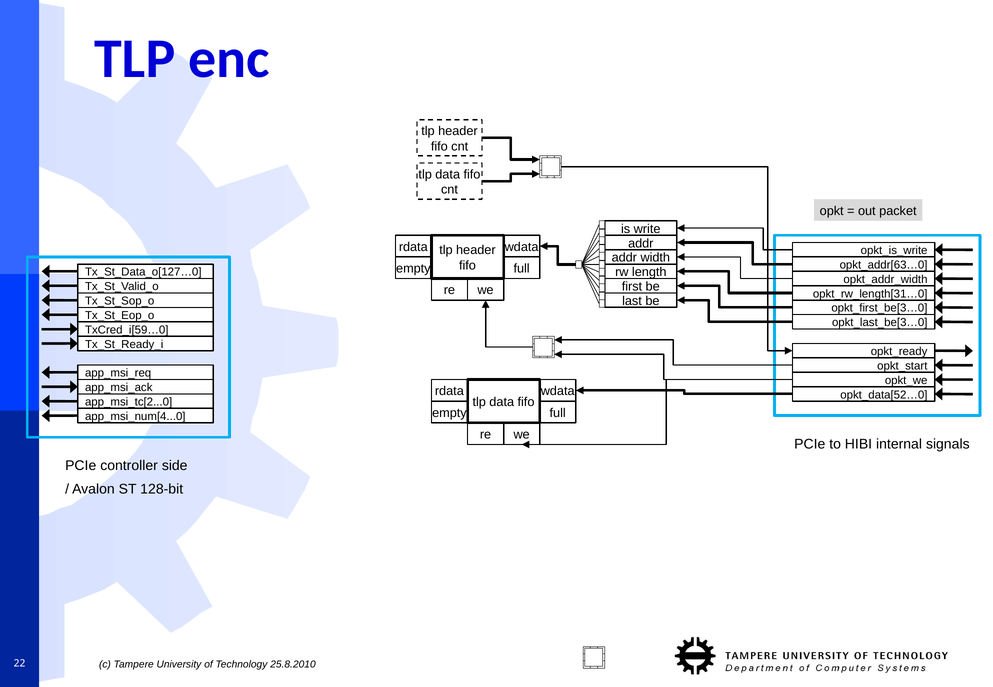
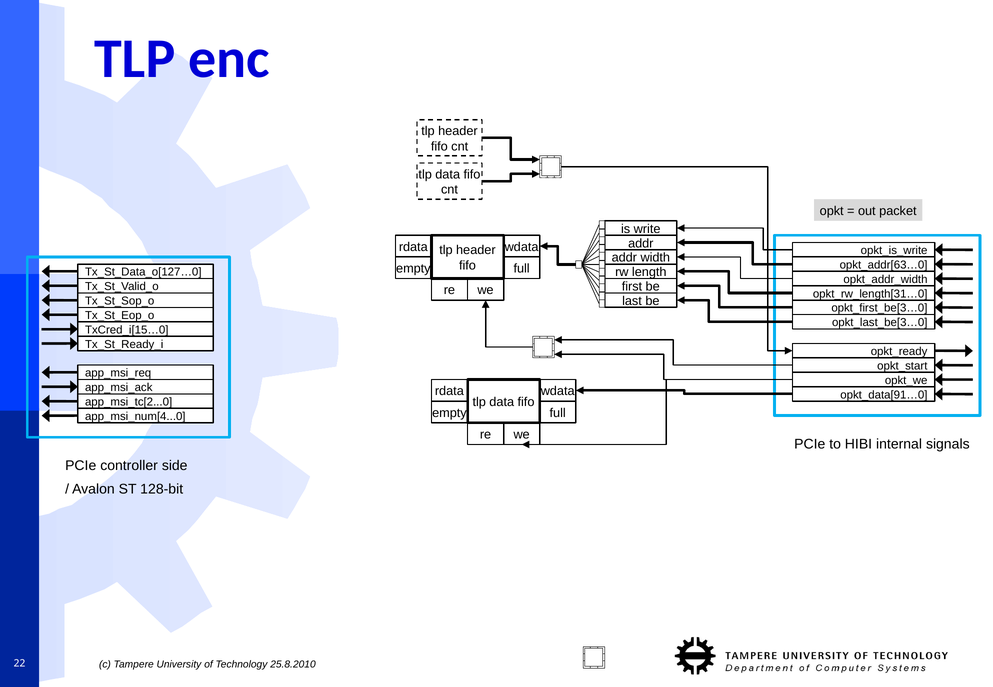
TxCred_i[59…0: TxCred_i[59…0 -> TxCred_i[15…0 (127, 330)
opkt_data[52…0: opkt_data[52…0 -> opkt_data[91…0 (884, 395)
